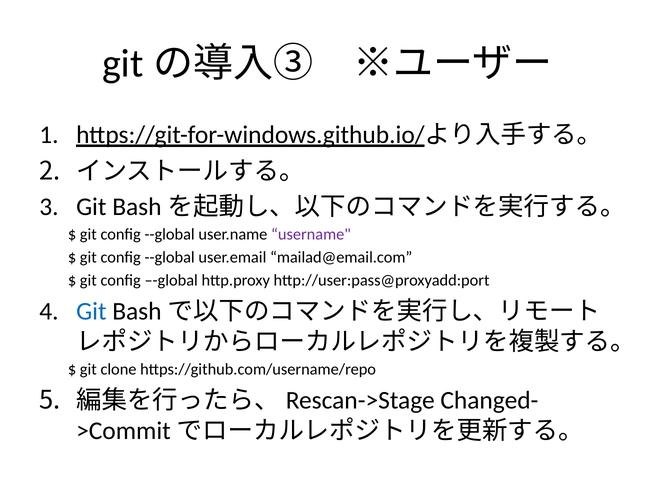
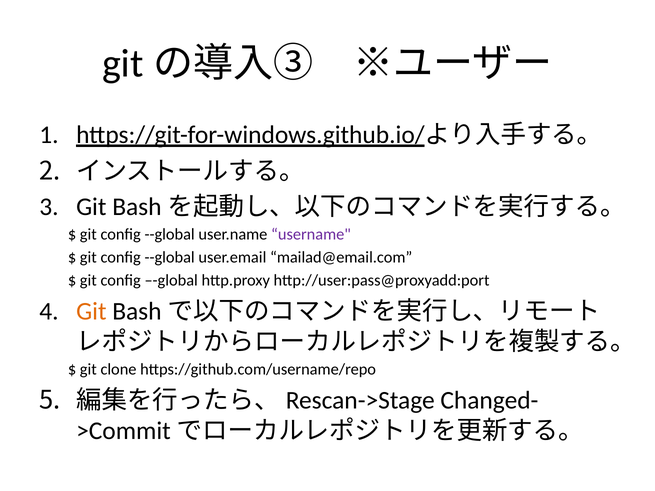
Git colour: blue -> orange (91, 311)
